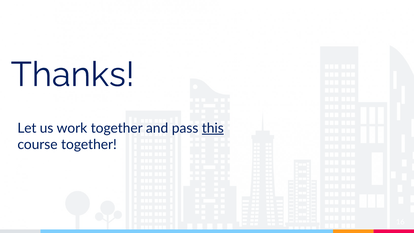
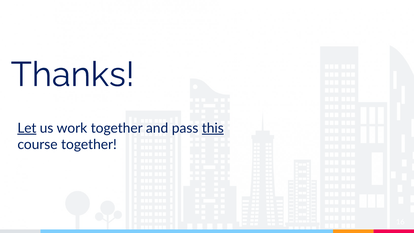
Let underline: none -> present (27, 128)
